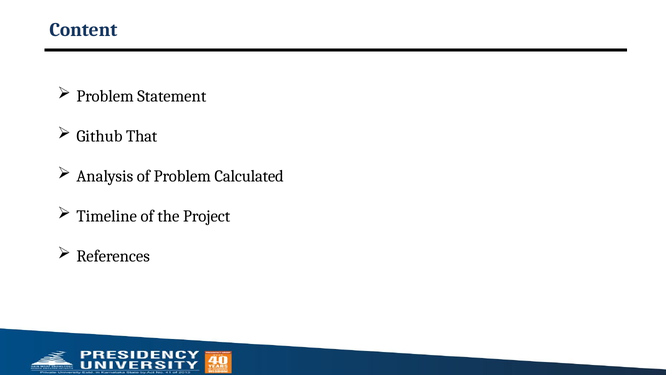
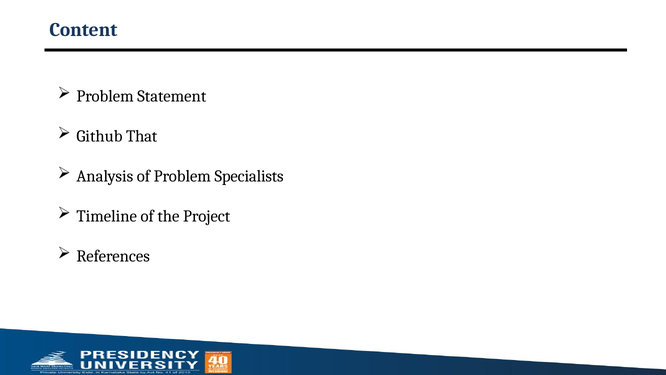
Calculated: Calculated -> Specialists (249, 176)
